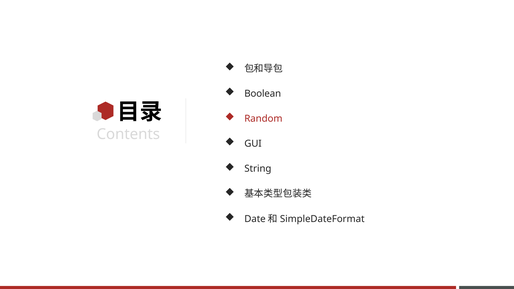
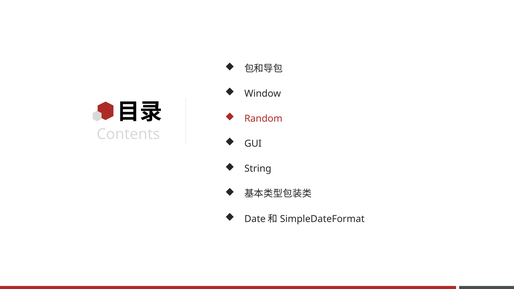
Boolean: Boolean -> Window (263, 94)
